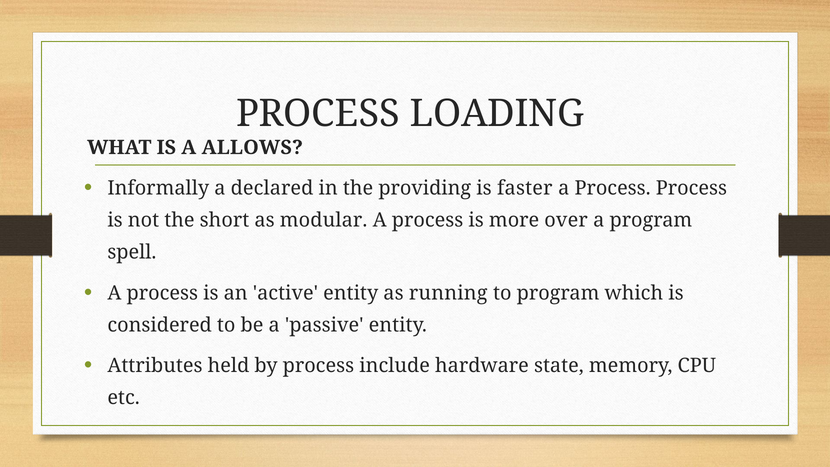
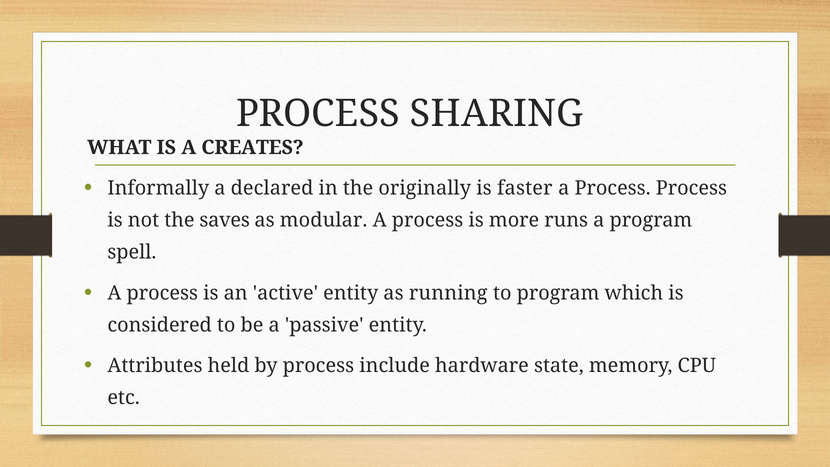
LOADING: LOADING -> SHARING (497, 114)
ALLOWS: ALLOWS -> CREATES (253, 147)
providing: providing -> originally (425, 188)
short: short -> saves (225, 220)
over: over -> runs (566, 220)
